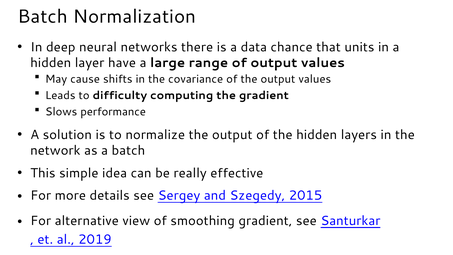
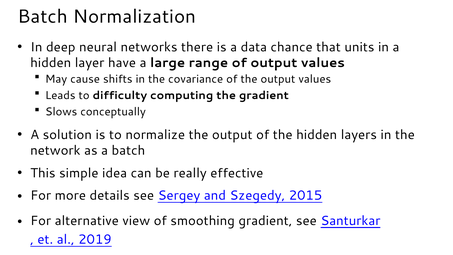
performance: performance -> conceptually (113, 112)
